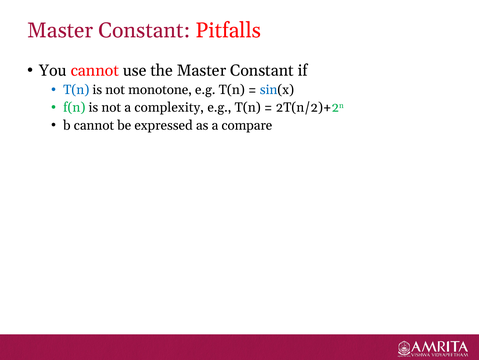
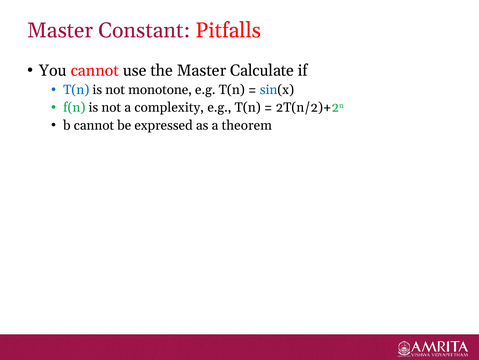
the Master Constant: Constant -> Calculate (262, 71)
compare: compare -> theorem (247, 125)
